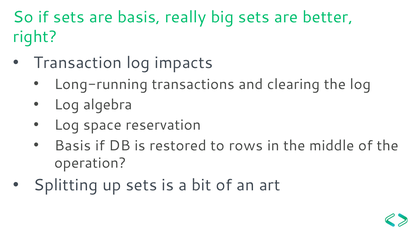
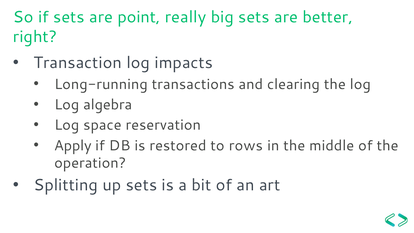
are basis: basis -> point (139, 17)
Basis: Basis -> Apply (73, 146)
